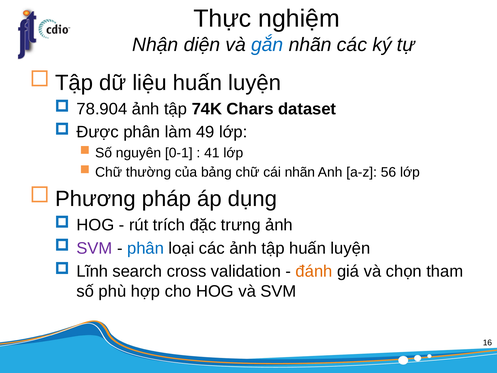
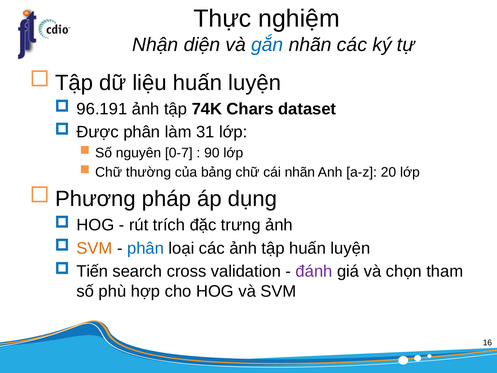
78.904: 78.904 -> 96.191 (102, 109)
49: 49 -> 31 (205, 132)
0-1: 0-1 -> 0-7 (179, 153)
41: 41 -> 90 (212, 153)
56: 56 -> 20 (388, 172)
SVM colour: purple -> orange (95, 248)
Lĩnh: Lĩnh -> Tiến (92, 271)
đánh colour: orange -> purple (314, 271)
